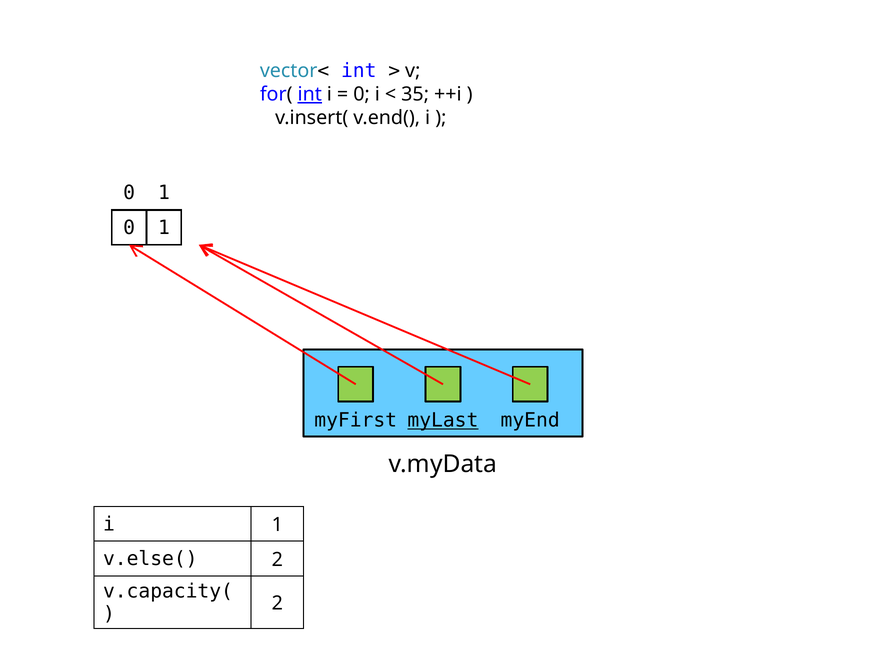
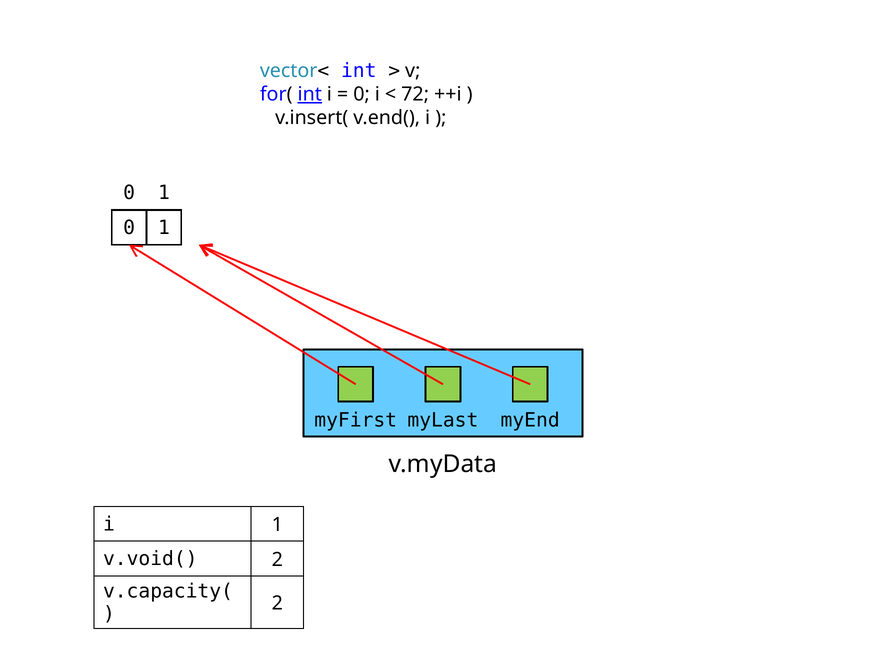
35: 35 -> 72 (415, 94)
myLast underline: present -> none (443, 421)
v.else(: v.else( -> v.void( (150, 559)
